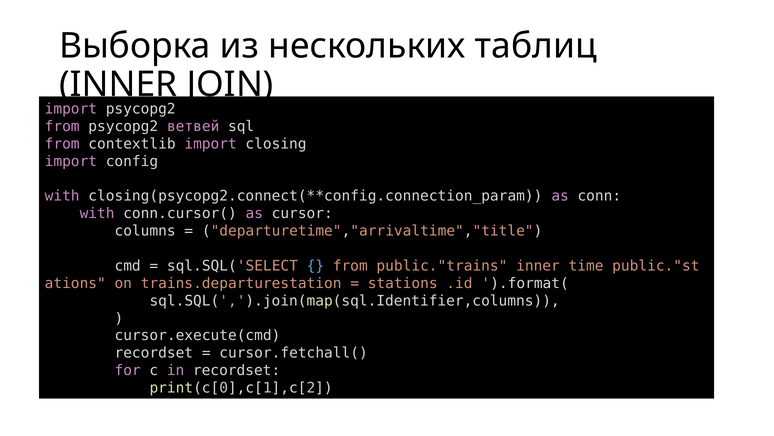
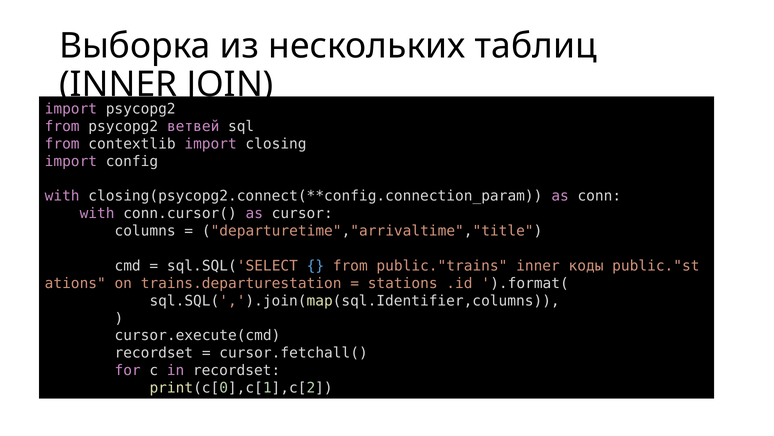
time: time -> коды (586, 266)
